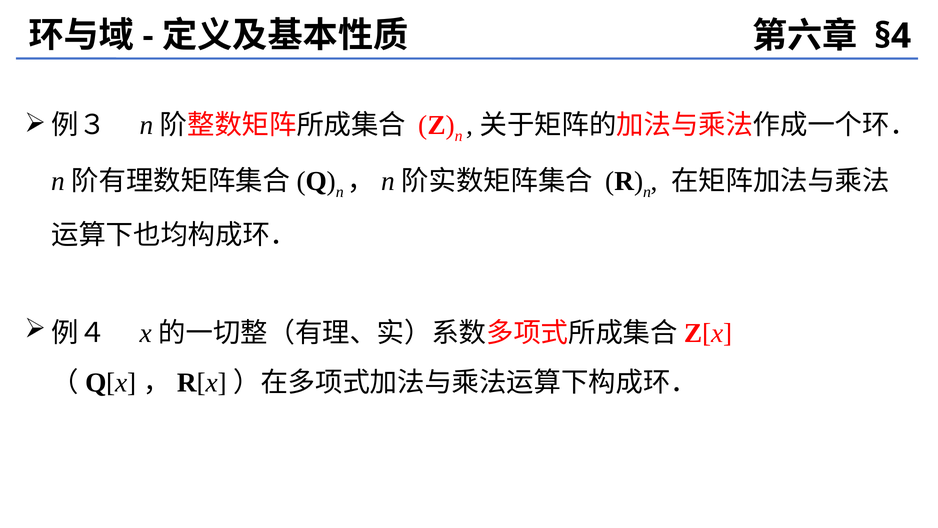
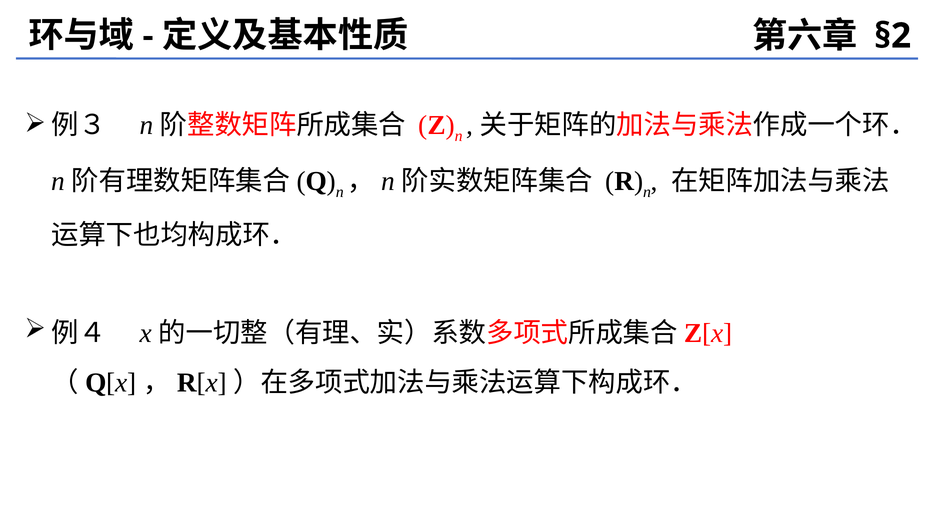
§4: §4 -> §2 (893, 36)
